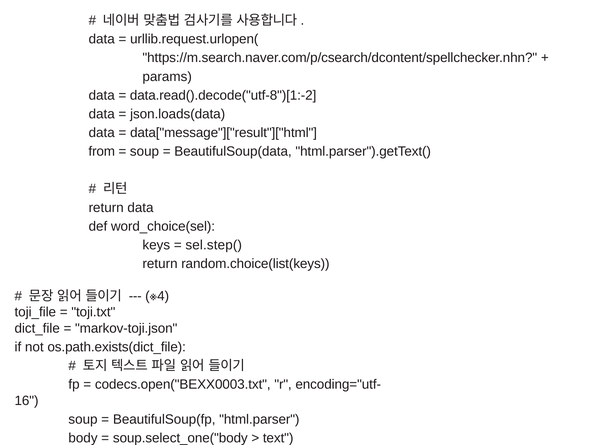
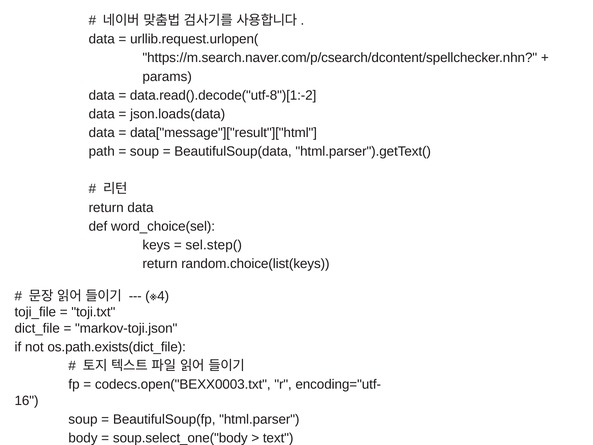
from: from -> path (102, 151)
